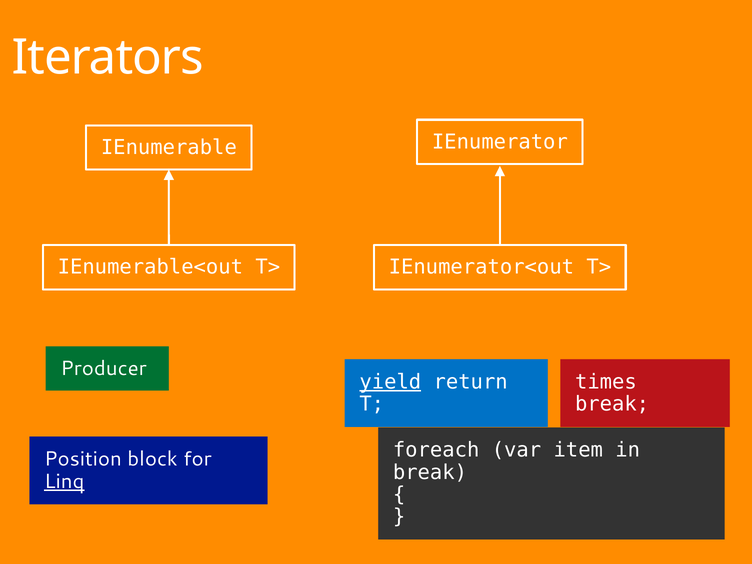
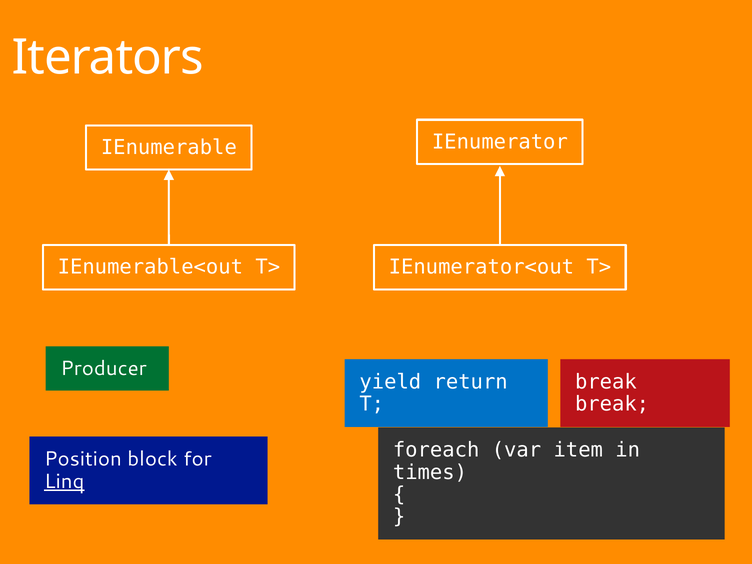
yield underline: present -> none (390, 382)
times: times -> break (606, 382)
break: break -> times (430, 472)
